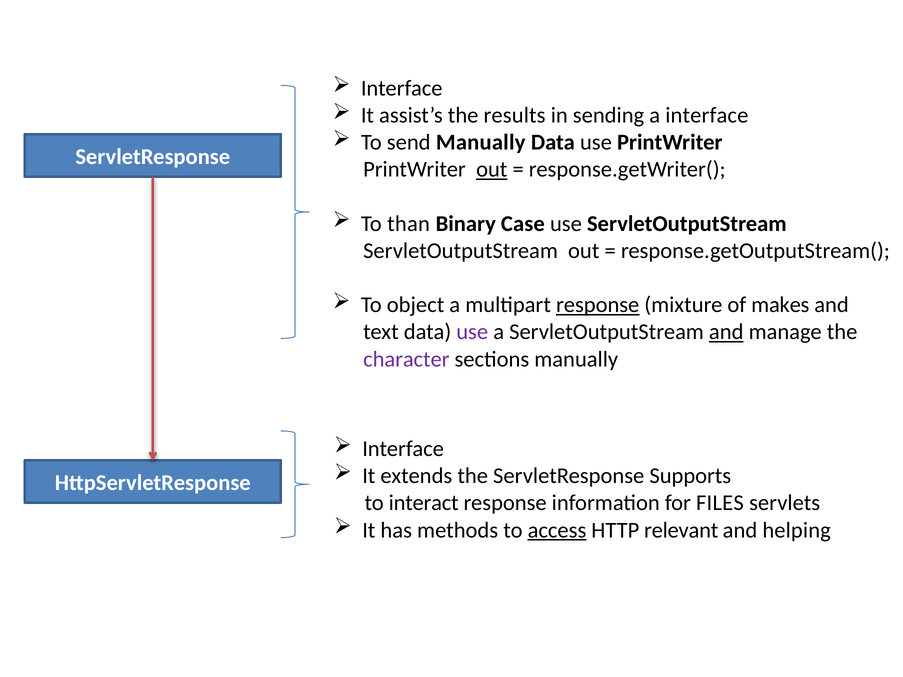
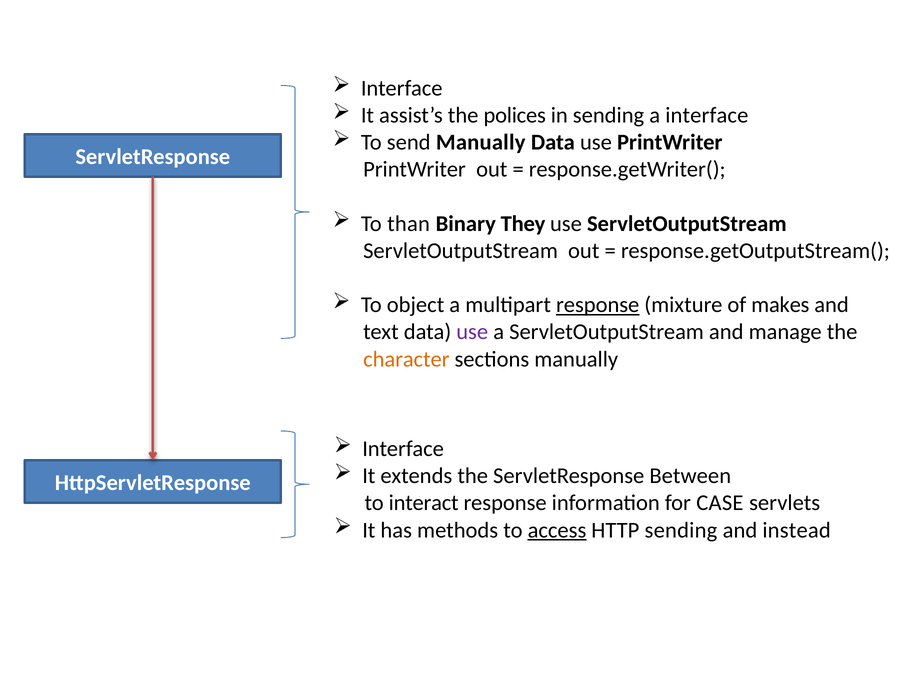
results: results -> polices (515, 115)
out underline: present -> none (492, 170)
Case: Case -> They (523, 224)
and underline: present -> none (726, 332)
character colour: purple -> orange (406, 359)
Supports: Supports -> Between (690, 476)
FILES: FILES -> CASE (720, 503)
HTTP relevant: relevant -> sending (681, 530)
helping: helping -> instead (797, 530)
